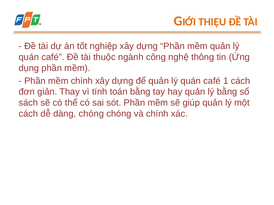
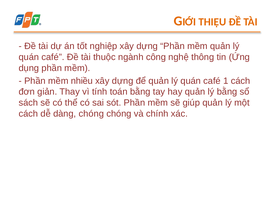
mềm chính: chính -> nhiều (82, 81)
